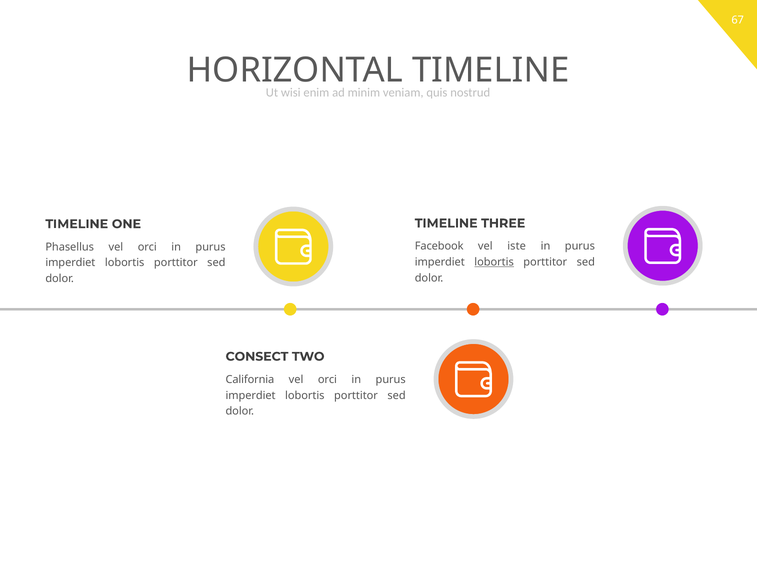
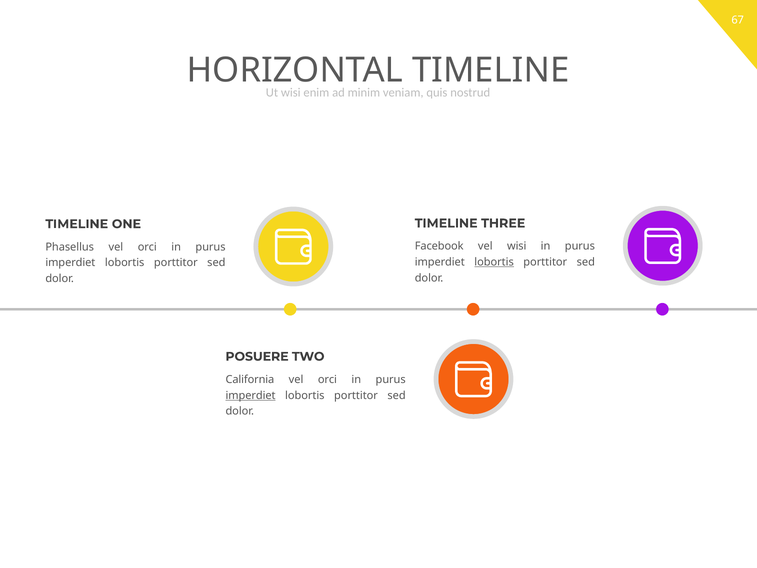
vel iste: iste -> wisi (517, 246)
CONSECT: CONSECT -> POSUERE (257, 356)
imperdiet underline: none -> present (251, 395)
